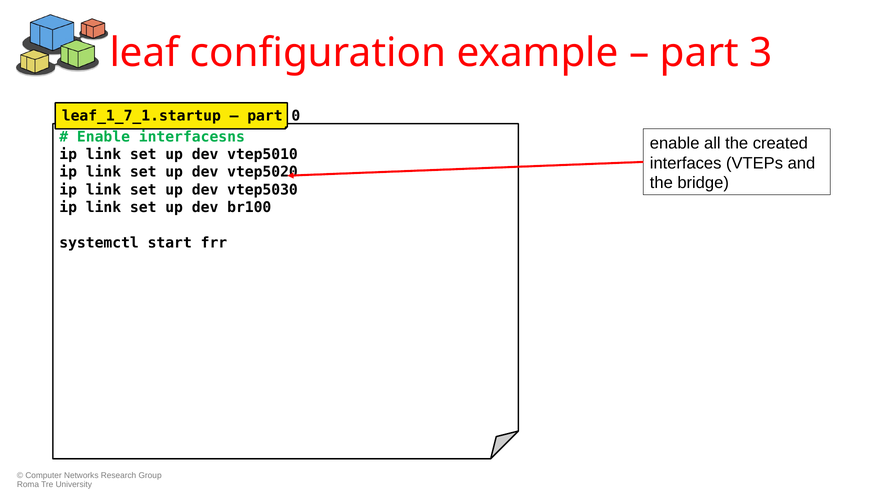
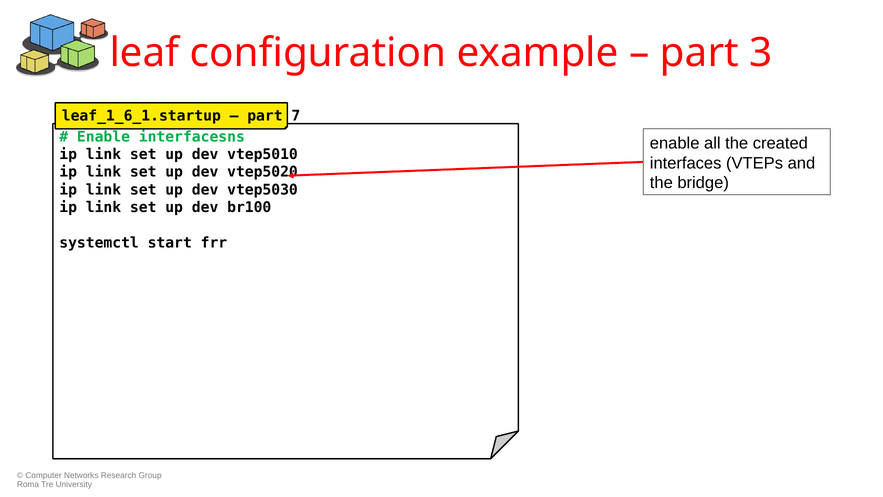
leaf_1_7_1.startup: leaf_1_7_1.startup -> leaf_1_6_1.startup (141, 116)
0: 0 -> 7 (296, 116)
